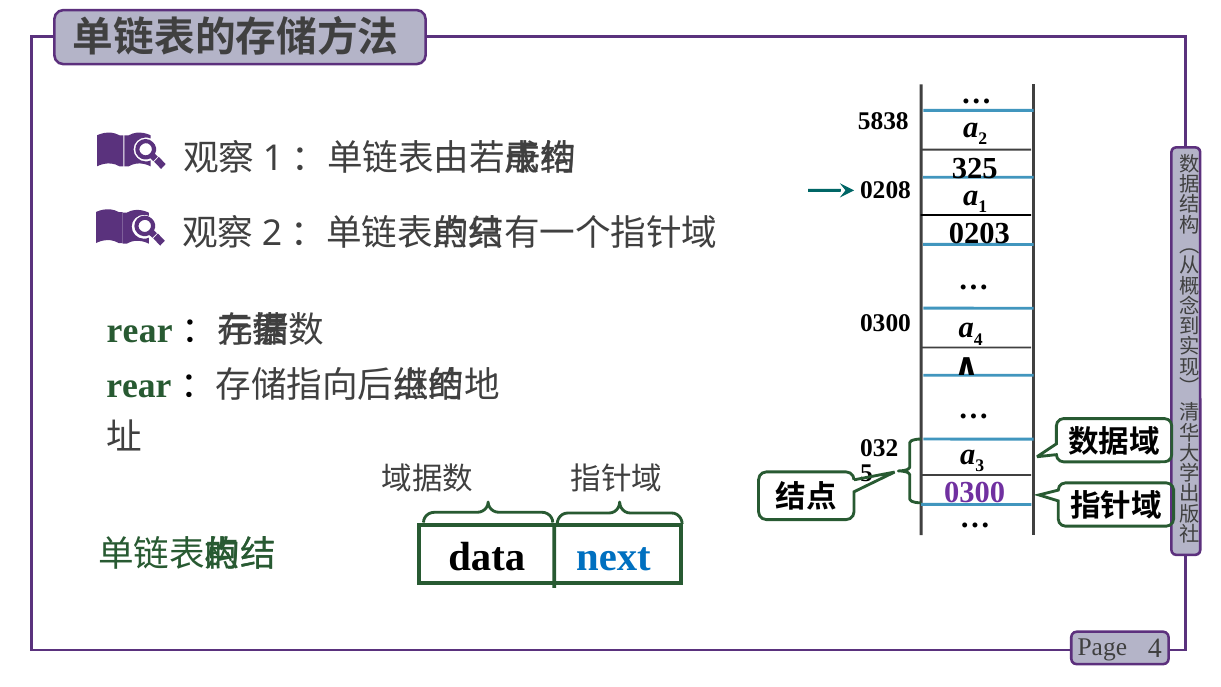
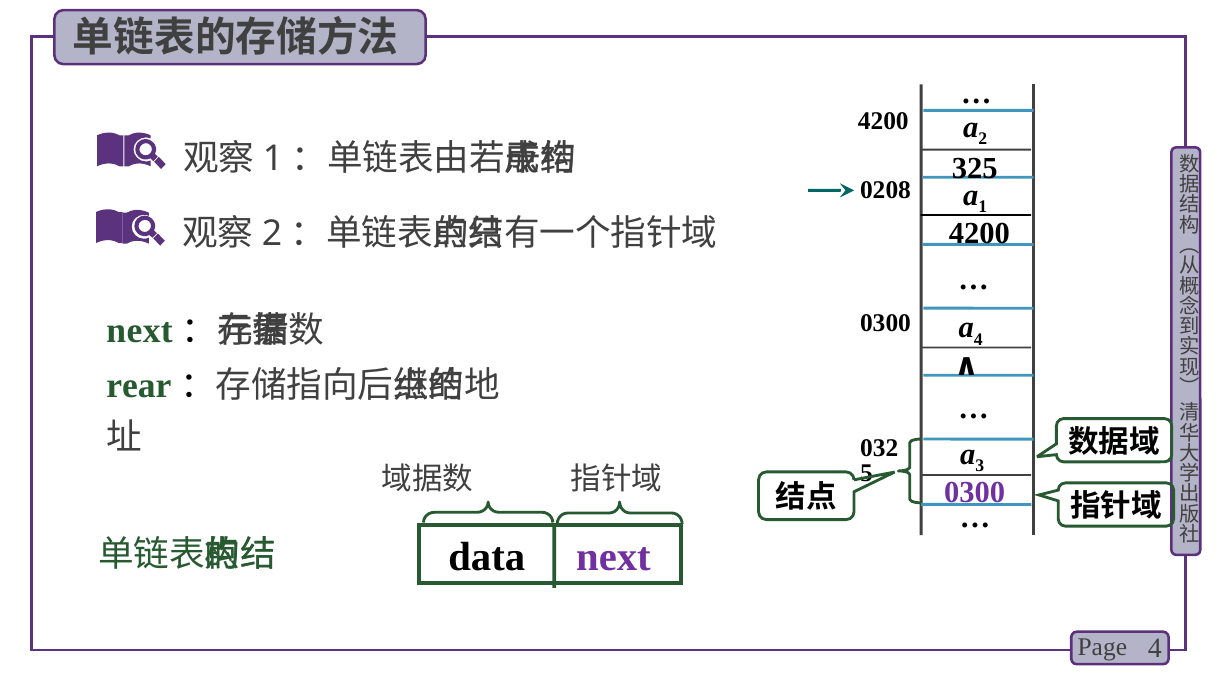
5838: 5838 -> 4200 (883, 121)
0203: 0203 -> 4200 (979, 233)
rear: rear -> next (140, 331)
next colour: blue -> purple (613, 557)
